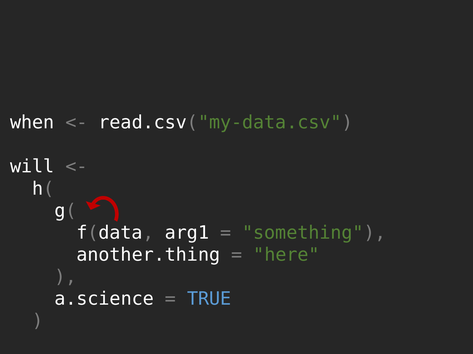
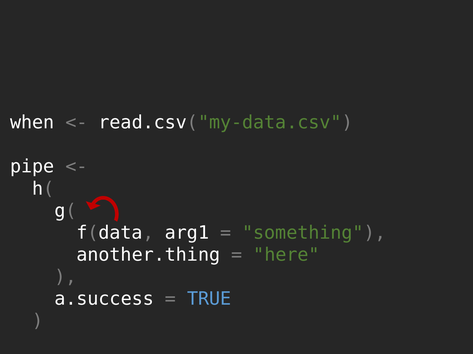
will: will -> pipe (32, 167)
a.science: a.science -> a.success (104, 299)
